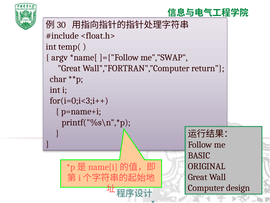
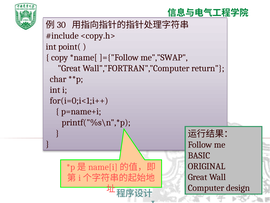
<float.h>: <float.h> -> <copy.h> (98, 36)
temp(: temp( -> point( (69, 47)
argv: argv -> copy (60, 57)
for(i=0;i<3;i++: for(i=0;i<3;i++ -> for(i=0;i<1;i++ (79, 101)
